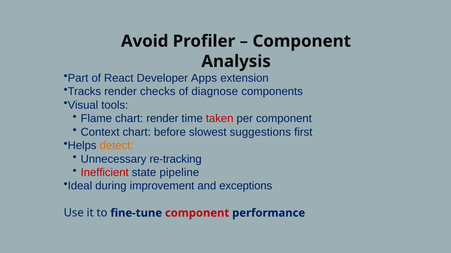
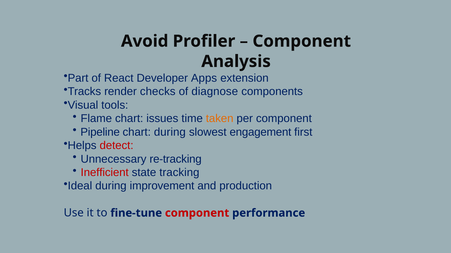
chart render: render -> issues (162, 119)
taken colour: red -> orange (220, 119)
Context: Context -> Pipeline (100, 132)
chart before: before -> during (170, 132)
suggestions: suggestions -> engagement (260, 132)
detect colour: orange -> red (117, 146)
pipeline: pipeline -> tracking (179, 173)
exceptions: exceptions -> production (246, 186)
